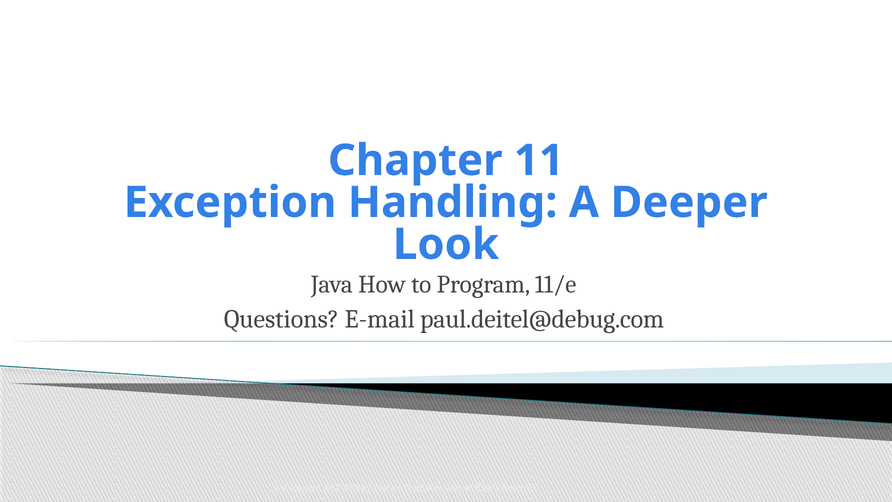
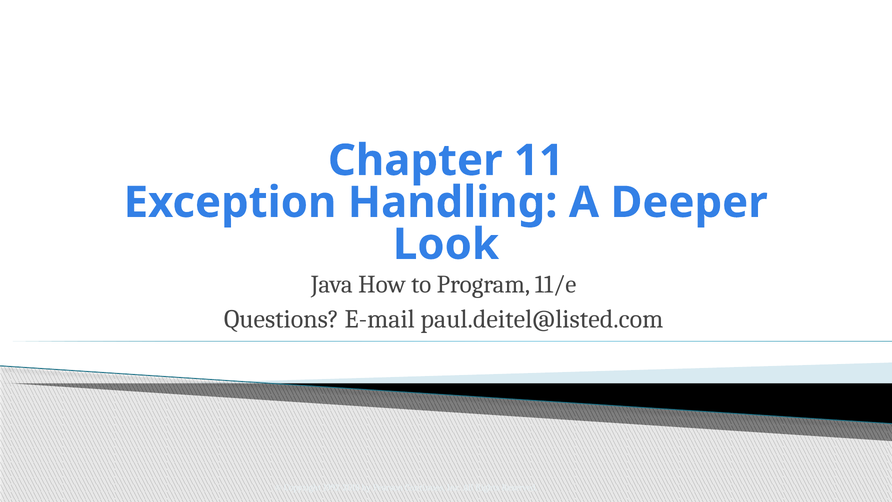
paul.deitel@debug.com: paul.deitel@debug.com -> paul.deitel@listed.com (542, 319)
